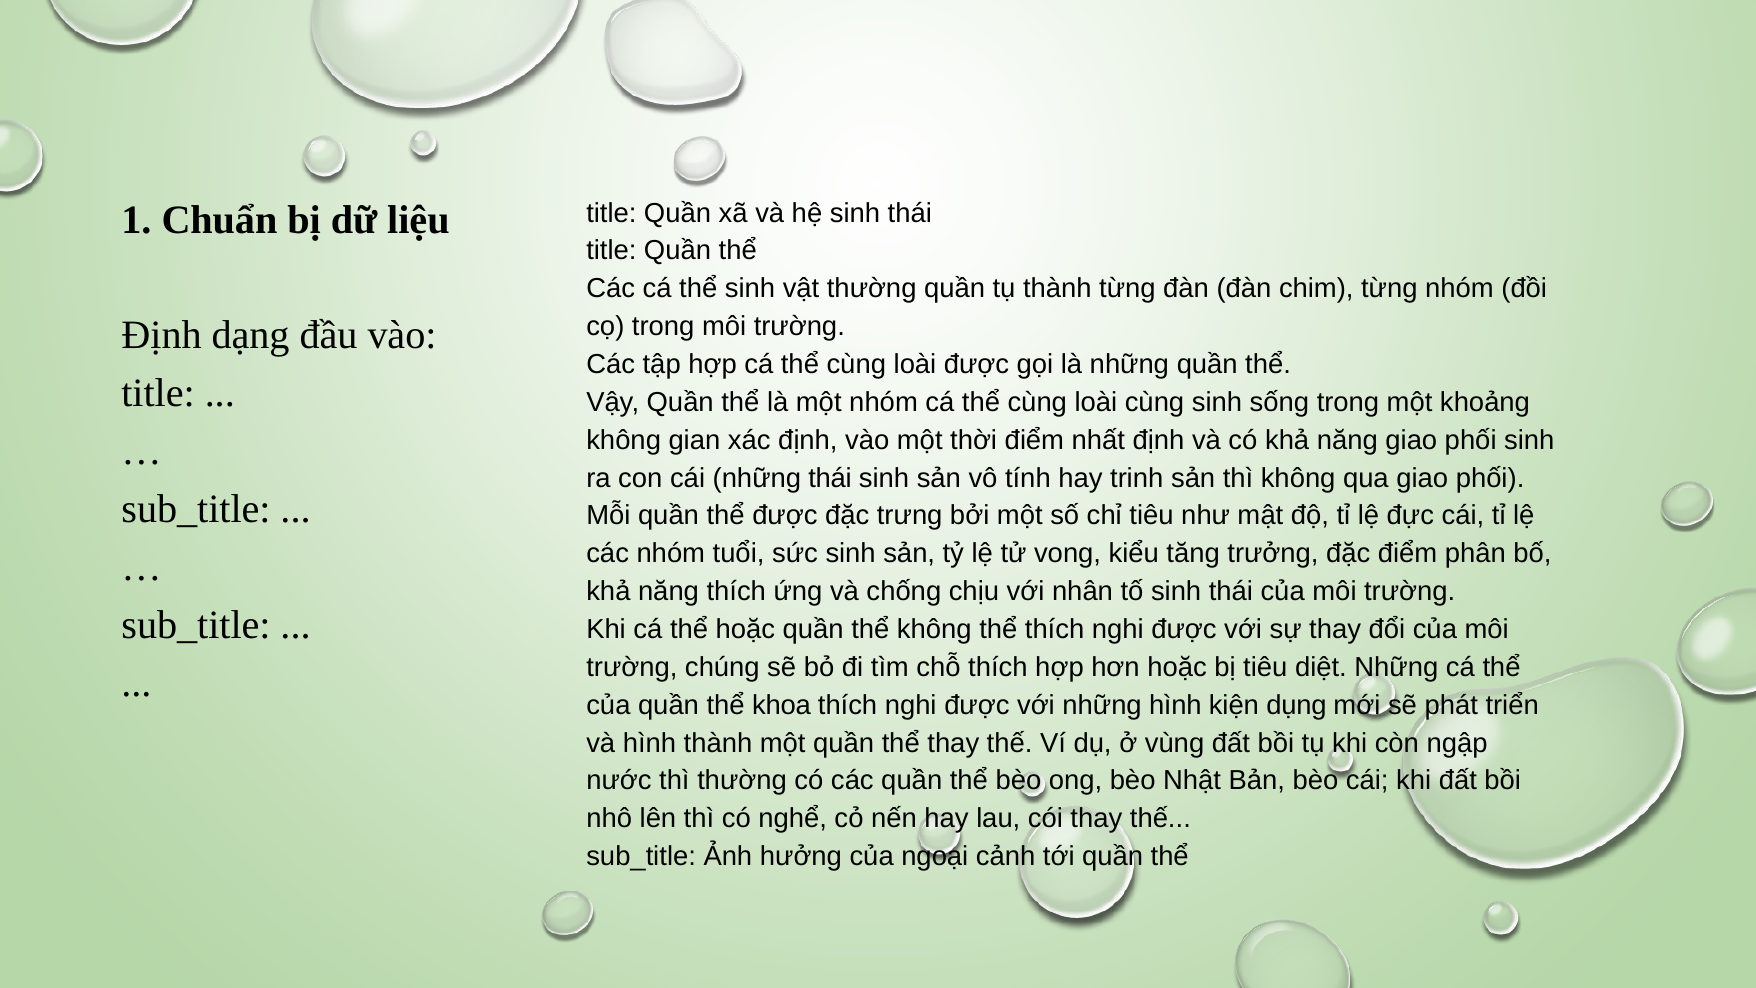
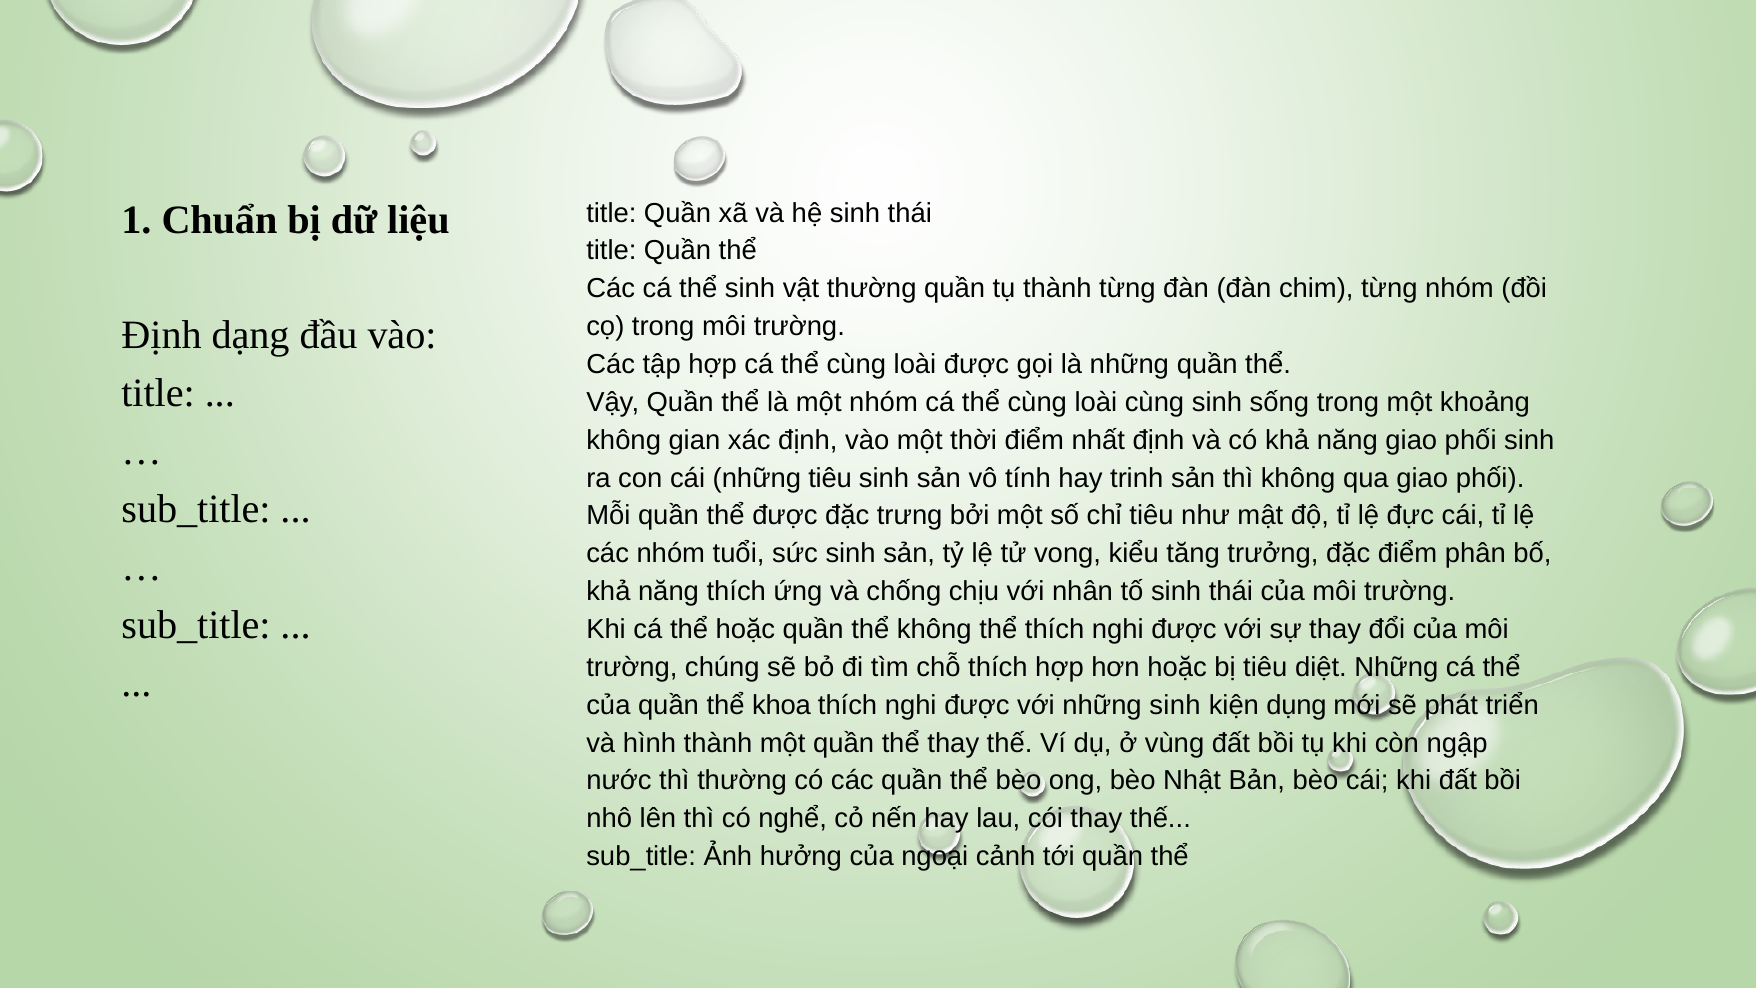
những thái: thái -> tiêu (830, 478)
những hình: hình -> sinh (1175, 705)
